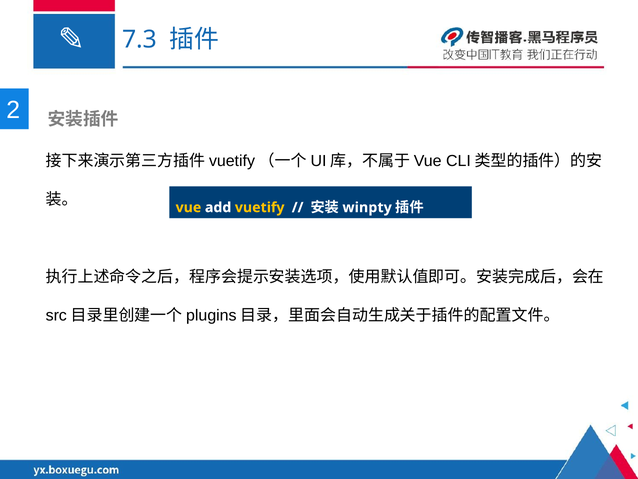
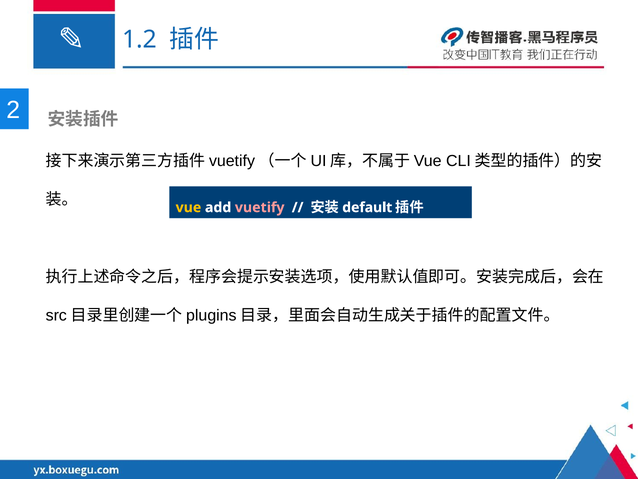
7.3: 7.3 -> 1.2 (140, 40)
vuetify colour: yellow -> pink (260, 207)
winpty: winpty -> default (367, 207)
